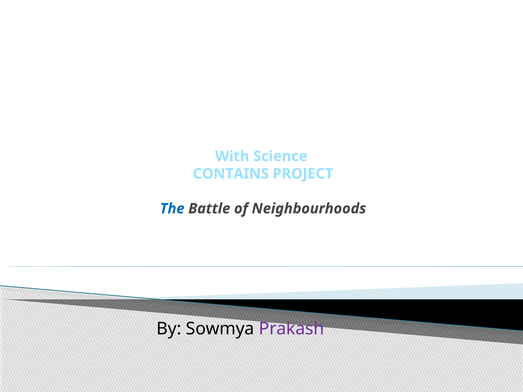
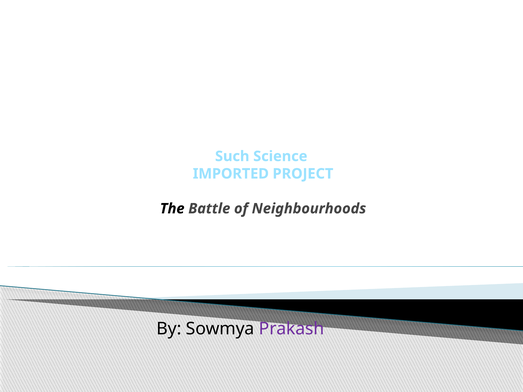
With: With -> Such (232, 156)
CONTAINS: CONTAINS -> IMPORTED (231, 174)
The colour: blue -> black (172, 209)
